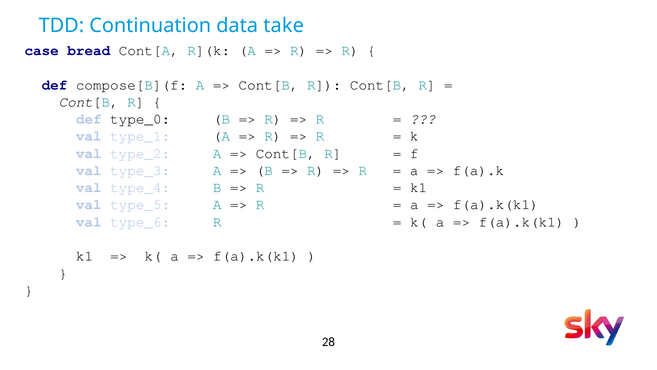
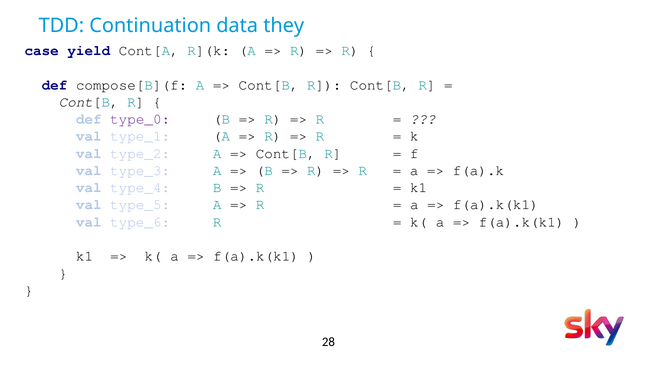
take: take -> they (284, 26)
bread: bread -> yield (89, 50)
type_0 colour: black -> purple (140, 119)
